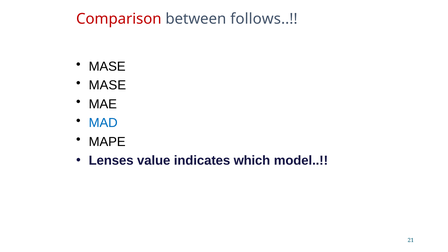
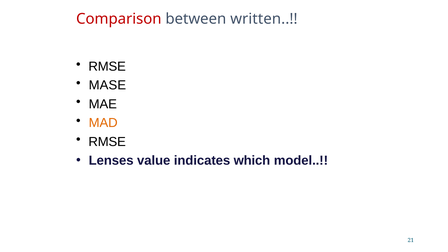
follows: follows -> written (264, 19)
MASE: MASE -> RMSE (107, 66)
MAD colour: blue -> orange (103, 123)
MAPE: MAPE -> RMSE (107, 142)
